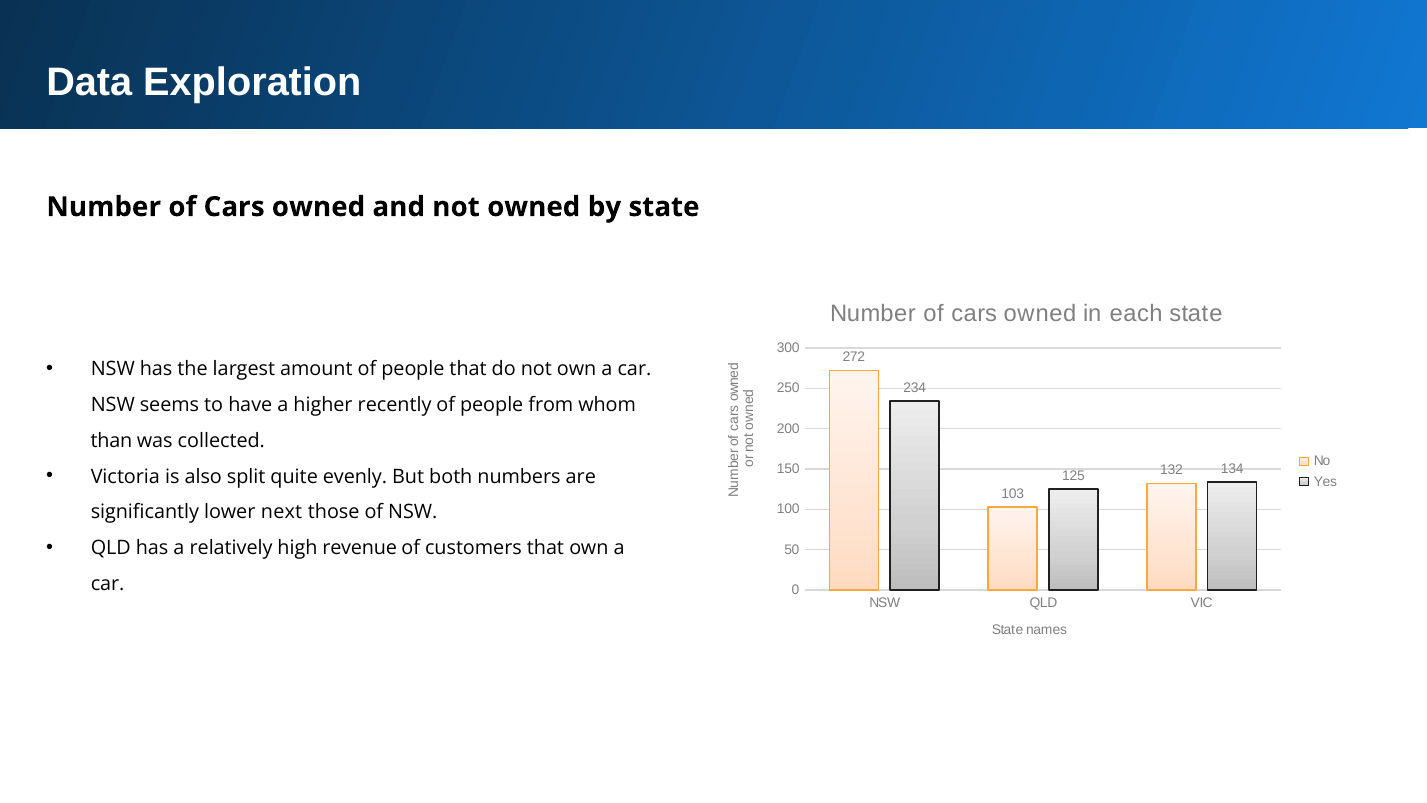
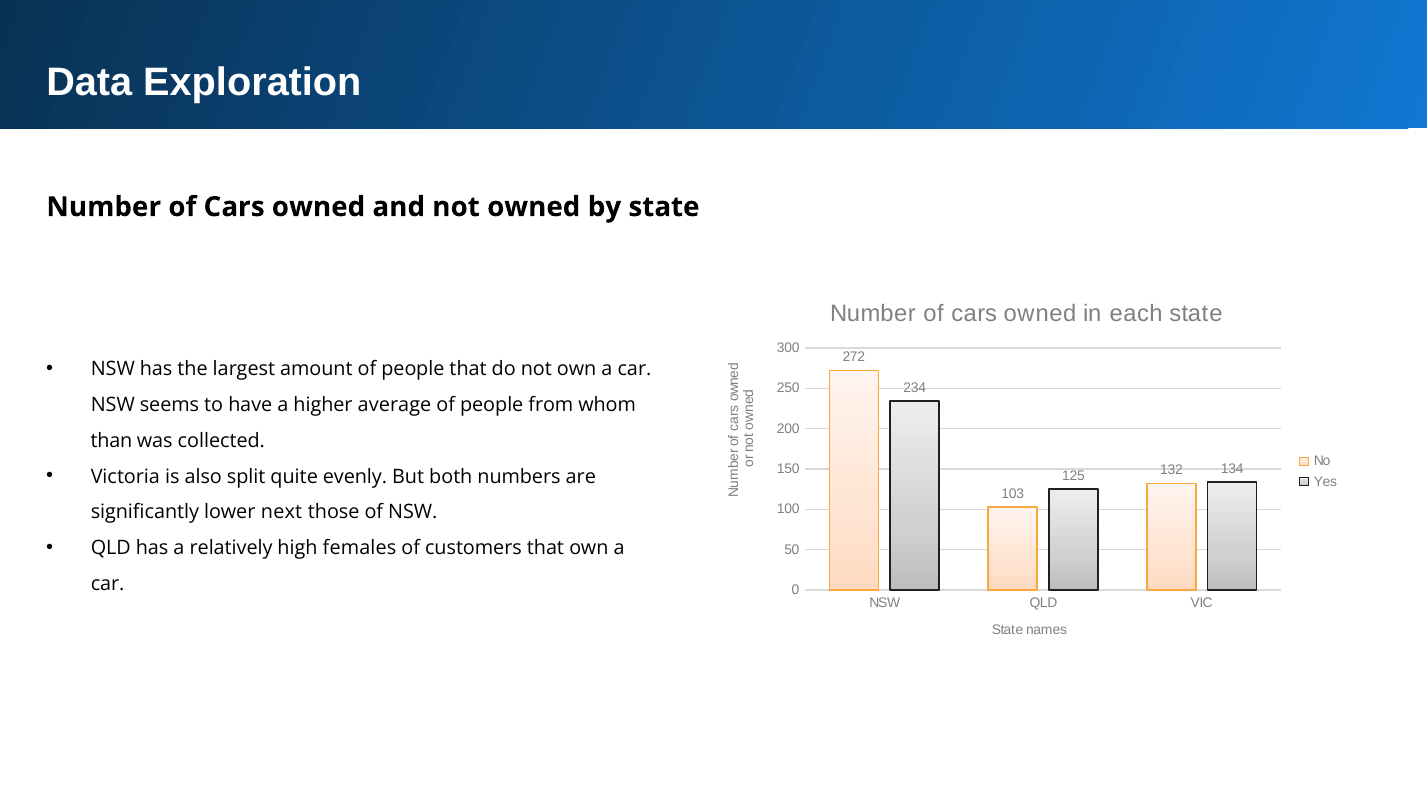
recently: recently -> average (394, 405)
revenue: revenue -> females (359, 548)
